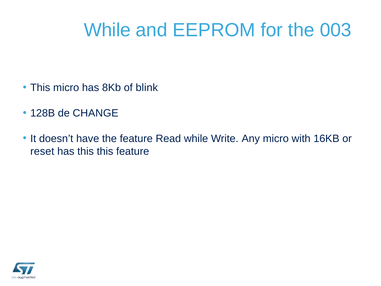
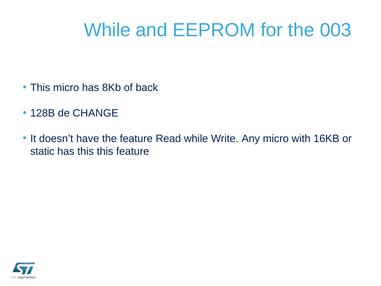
blink: blink -> back (147, 88)
reset: reset -> static (42, 151)
